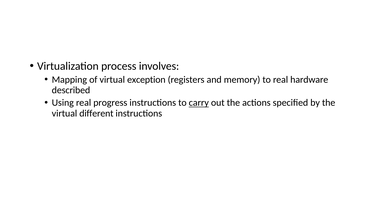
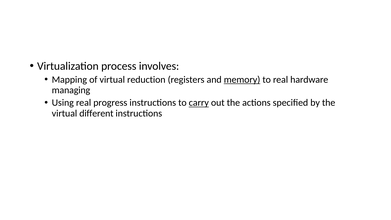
exception: exception -> reduction (146, 80)
memory underline: none -> present (242, 80)
described: described -> managing (71, 90)
